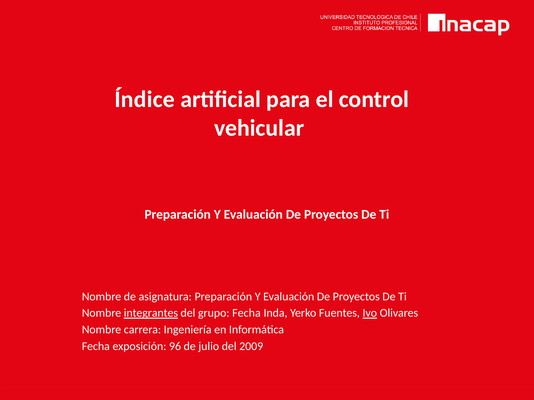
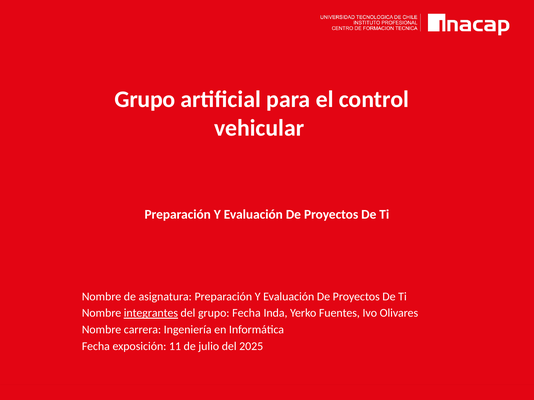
Índice: Índice -> Grupo (145, 100)
Ivo underline: present -> none (370, 313)
96: 96 -> 11 (175, 347)
2009: 2009 -> 2025 (251, 347)
